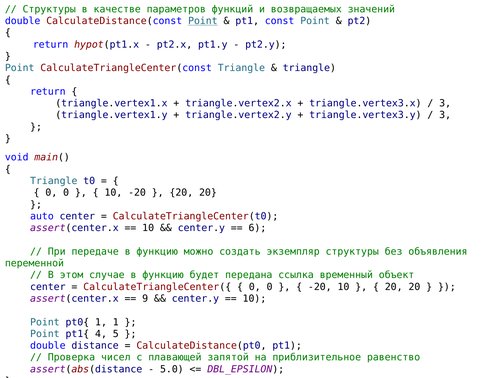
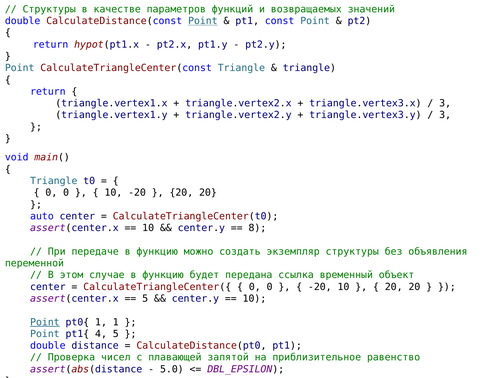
6: 6 -> 8 (257, 228)
9: 9 -> 5 (145, 299)
Point underline: none -> present (45, 322)
